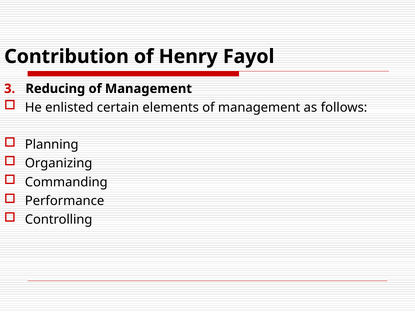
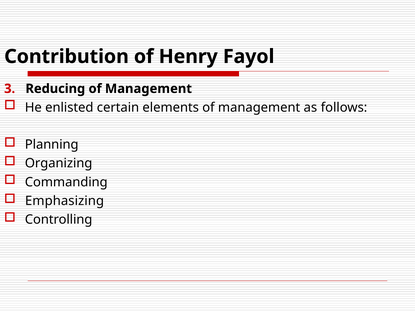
Performance: Performance -> Emphasizing (65, 200)
